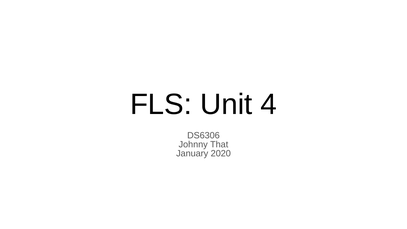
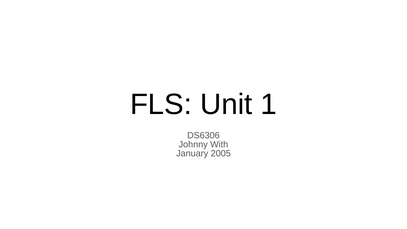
4: 4 -> 1 (269, 104)
That: That -> With (219, 144)
2020: 2020 -> 2005 (221, 153)
